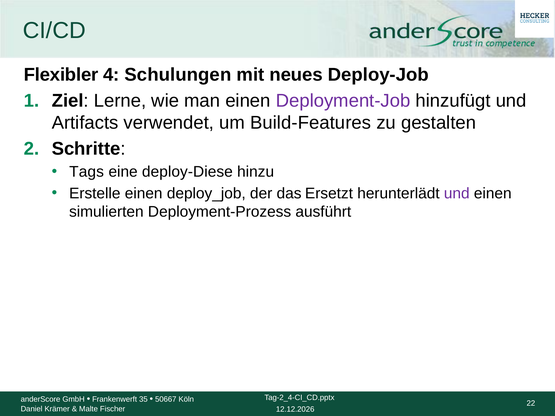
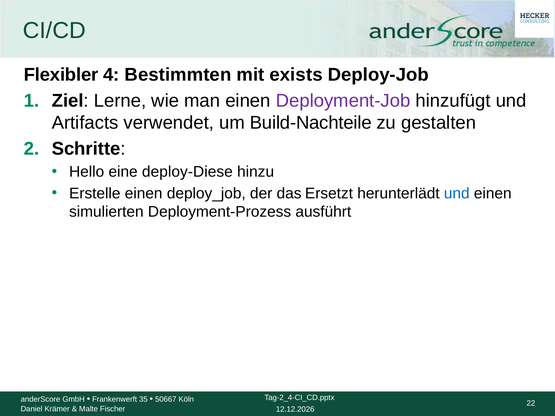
Schulungen: Schulungen -> Bestimmten (178, 75)
neues: neues -> exists (296, 75)
Build-Features: Build-Features -> Build-Nachteile (311, 123)
Tags: Tags -> Hello (87, 172)
und colour: purple -> blue (457, 194)
